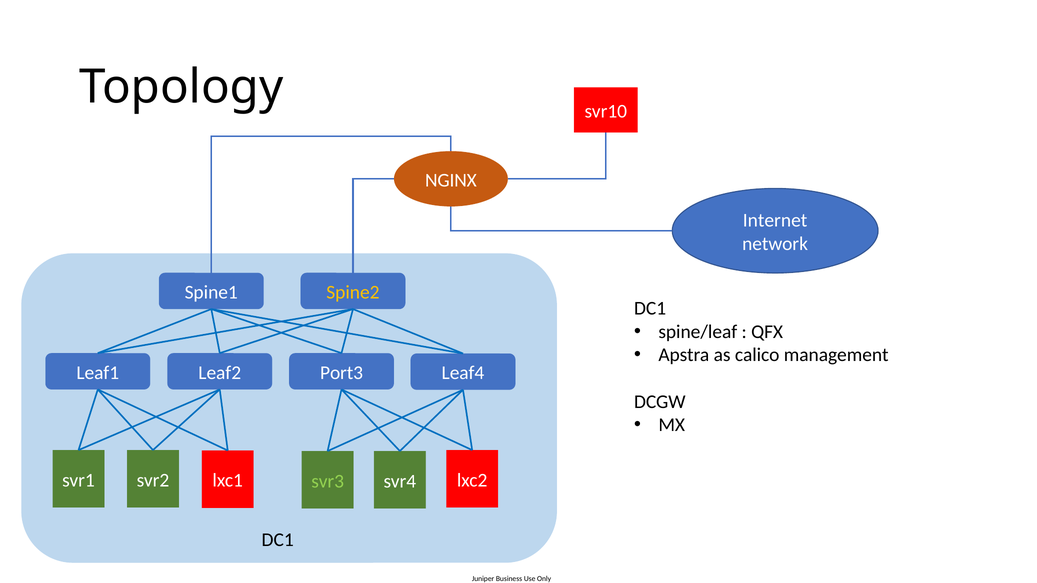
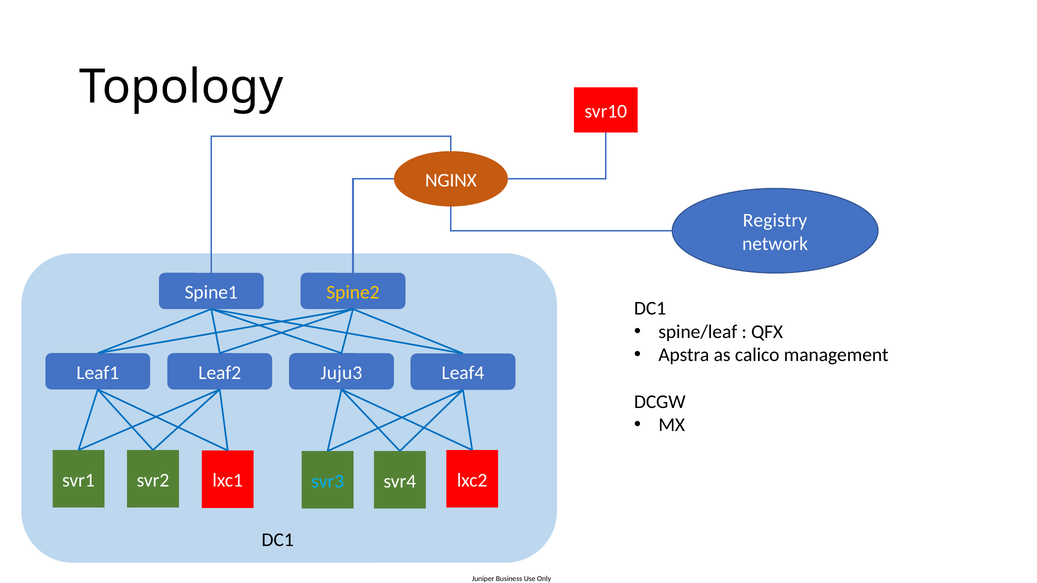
Internet: Internet -> Registry (775, 221)
Port3: Port3 -> Juju3 (341, 373)
svr3 colour: light green -> light blue (328, 481)
